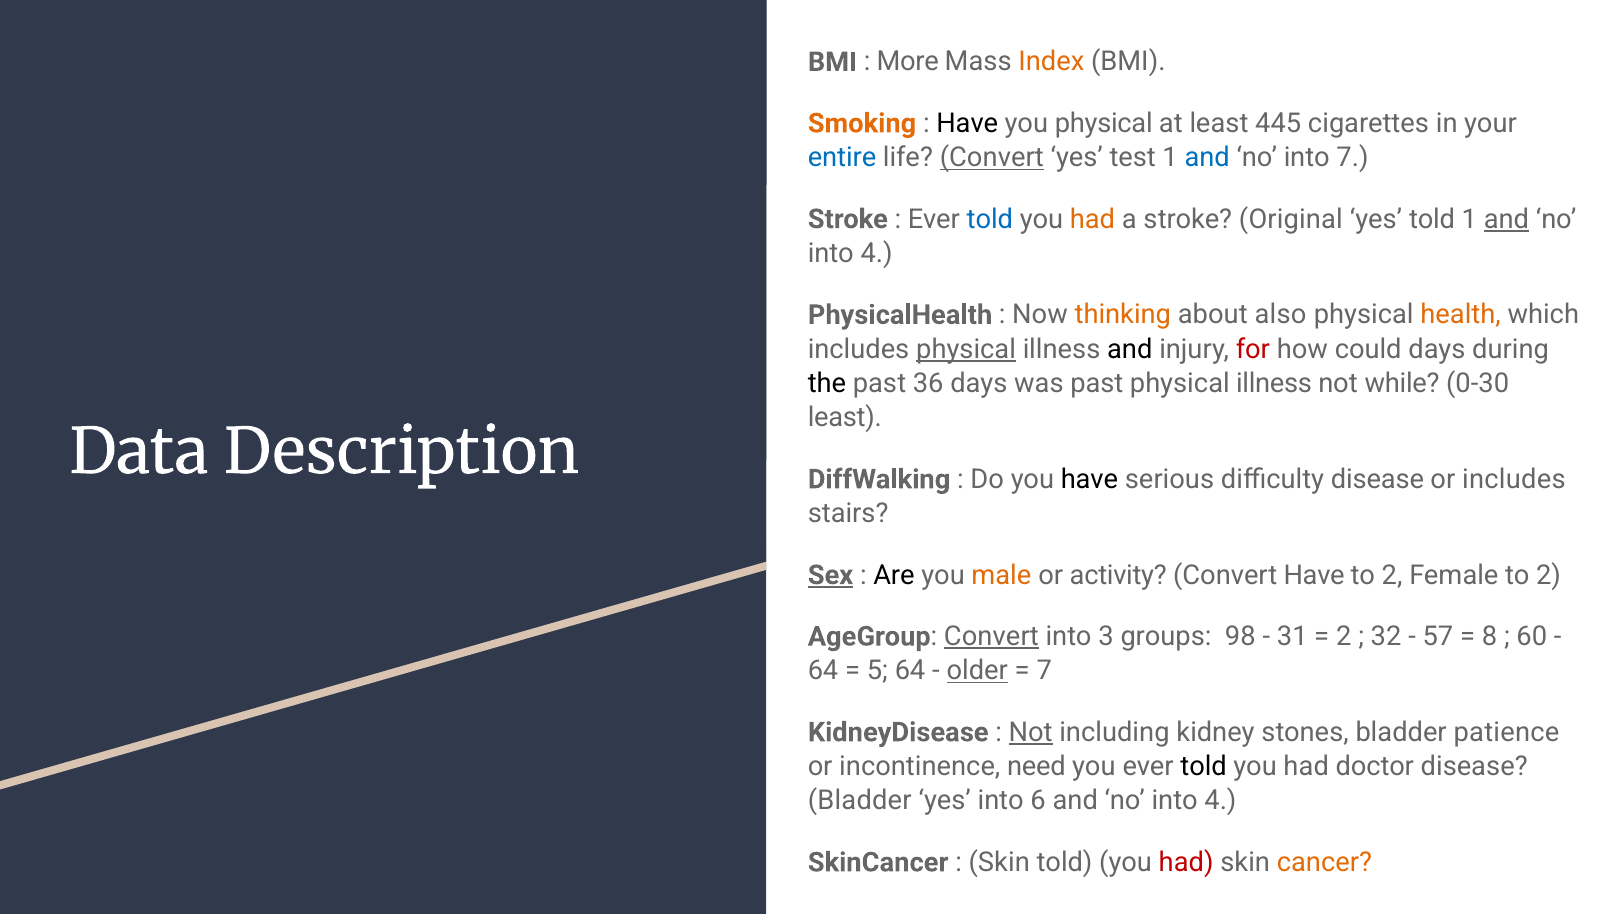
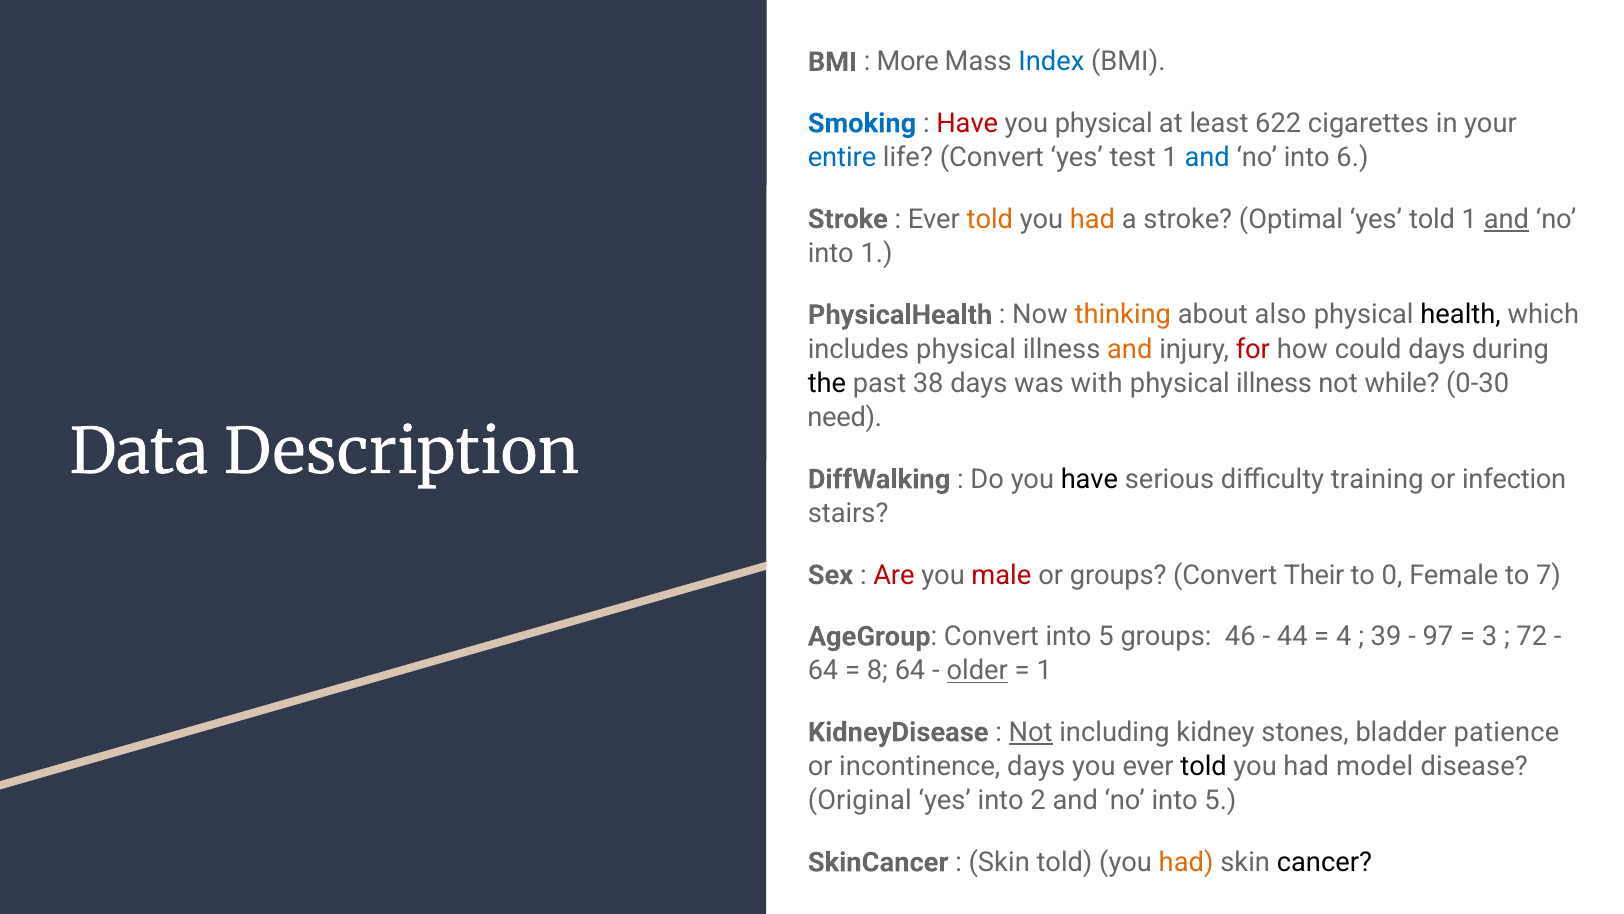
Index colour: orange -> blue (1051, 62)
Smoking colour: orange -> blue (862, 123)
Have colour: black -> red (967, 123)
445: 445 -> 622 (1278, 123)
Convert underline: present -> none (992, 158)
into 7: 7 -> 6 (1352, 158)
told colour: blue -> orange (990, 219)
Original: Original -> Optimal (1291, 219)
4: 4 -> 1 (877, 253)
health colour: orange -> black (1461, 315)
physical underline: present -> none (966, 349)
and colour: black -> orange (1130, 349)
36: 36 -> 38 (928, 383)
was past: past -> with (1097, 383)
least: least -> need (845, 418)
difficulty disease: disease -> training (1377, 479)
or includes: includes -> infection (1514, 479)
Sex underline: present -> none (830, 575)
Are colour: black -> red (894, 575)
male colour: orange -> red (1001, 575)
or activity: activity -> groups (1118, 575)
Convert Have: Have -> Their (1314, 575)
2: 2 -> 0 (1392, 575)
Female to 2: 2 -> 7 (1549, 575)
Convert underline: present -> none (991, 636)
3: 3 -> 5 (1106, 636)
98: 98 -> 46 (1240, 636)
31: 31 -> 44 (1292, 636)
2: 2 -> 4 (1344, 636)
32: 32 -> 39 (1386, 636)
57: 57 -> 97 (1438, 636)
8: 8 -> 3 (1490, 636)
60: 60 -> 72 (1532, 636)
5: 5 -> 8 (878, 671)
7: 7 -> 1 (1044, 671)
incontinence need: need -> days (1036, 766)
doctor: doctor -> model (1375, 766)
Bladder: Bladder -> Original (860, 801)
6: 6 -> 2 (1038, 801)
4: 4 -> 5 (1220, 801)
had colour: red -> orange (1186, 862)
cancer colour: orange -> black (1324, 862)
